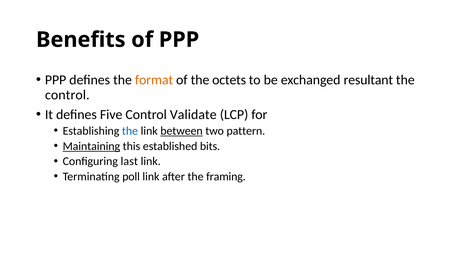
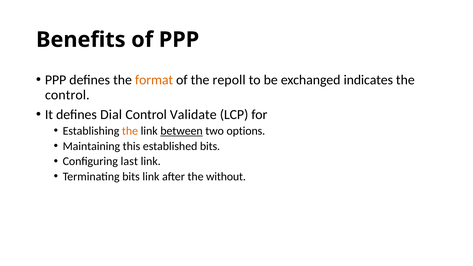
octets: octets -> repoll (229, 80)
resultant: resultant -> indicates (368, 80)
Five: Five -> Dial (111, 115)
the colour: blue -> orange (130, 131)
pattern: pattern -> options (246, 131)
Maintaining underline: present -> none (91, 146)
Terminating poll: poll -> bits (131, 177)
framing: framing -> without (226, 177)
